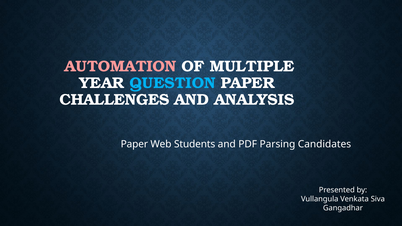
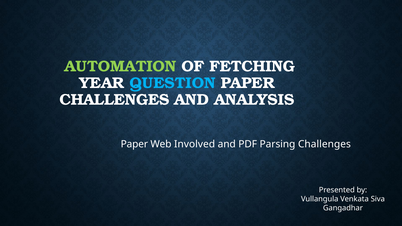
AUTOMATION colour: pink -> light green (121, 66)
MULTIPLE: MULTIPLE -> FETCHING (252, 66)
Students: Students -> Involved (195, 144)
Parsing Candidates: Candidates -> Challenges (324, 144)
